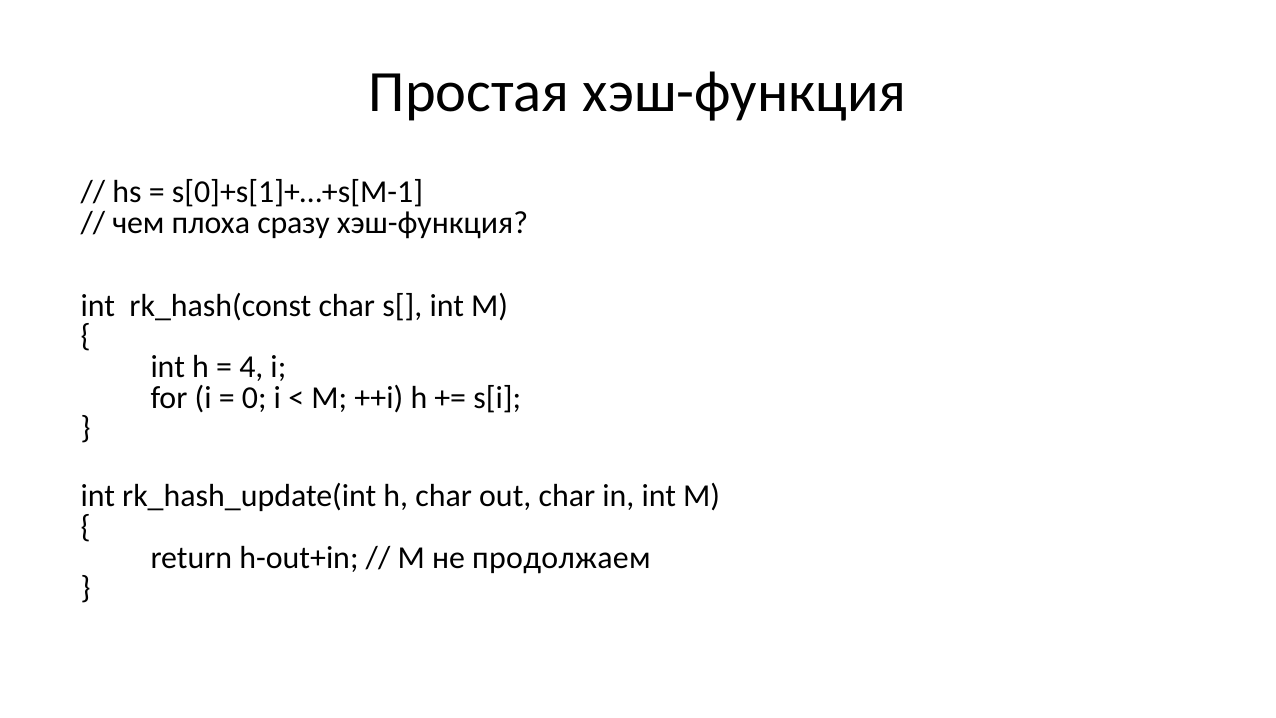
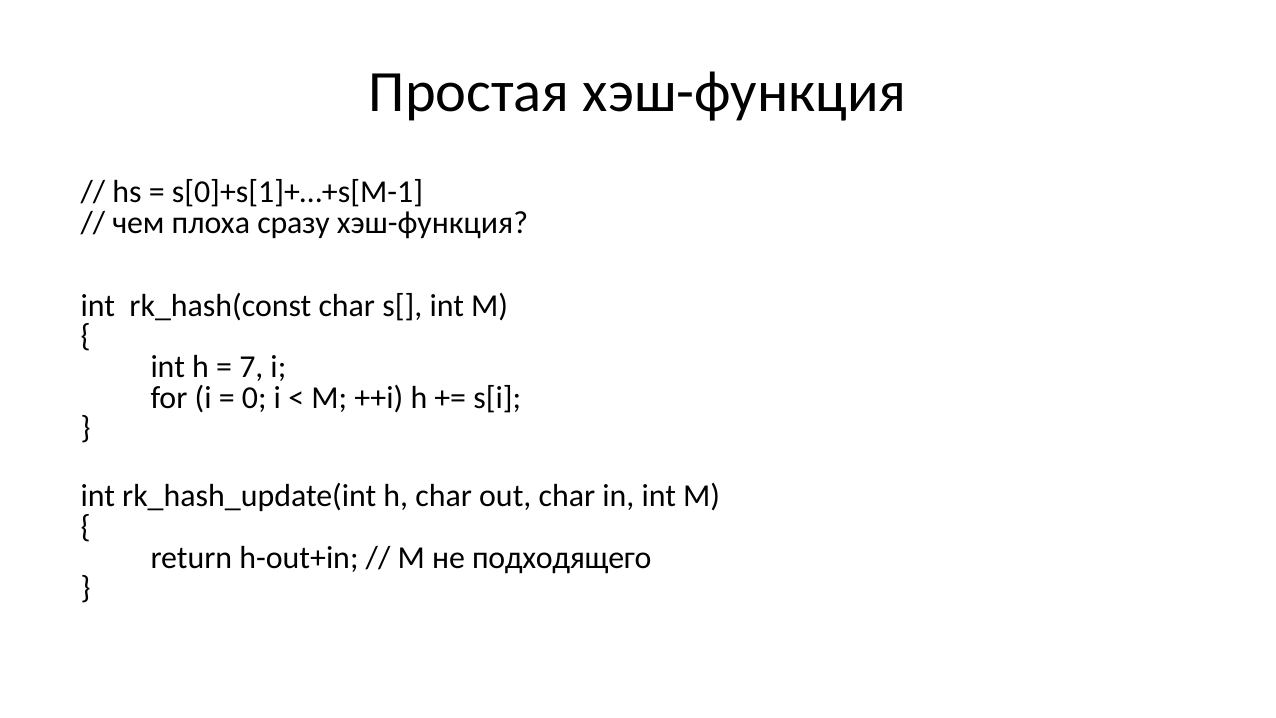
4: 4 -> 7 (251, 367)
продолжаем: продолжаем -> подходящего (562, 557)
